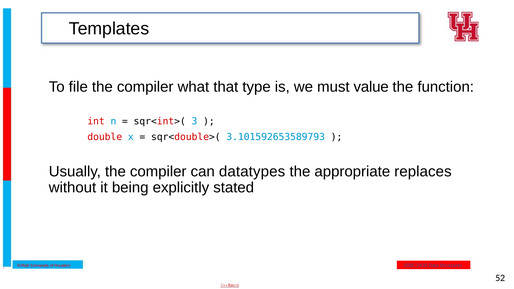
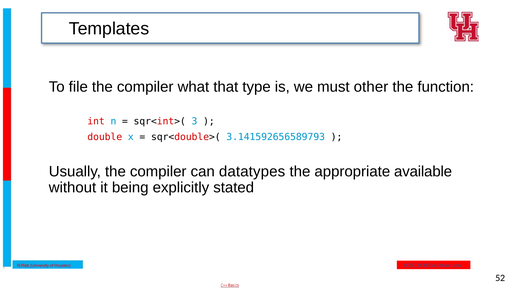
value: value -> other (371, 87)
3.101592653589793: 3.101592653589793 -> 3.141592656589793 (276, 137)
replaces: replaces -> available (423, 171)
